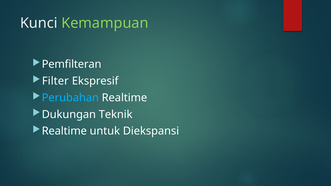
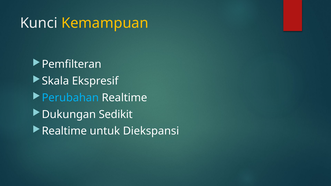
Kemampuan colour: light green -> yellow (105, 23)
Filter: Filter -> Skala (55, 81)
Teknik: Teknik -> Sedikit (116, 114)
